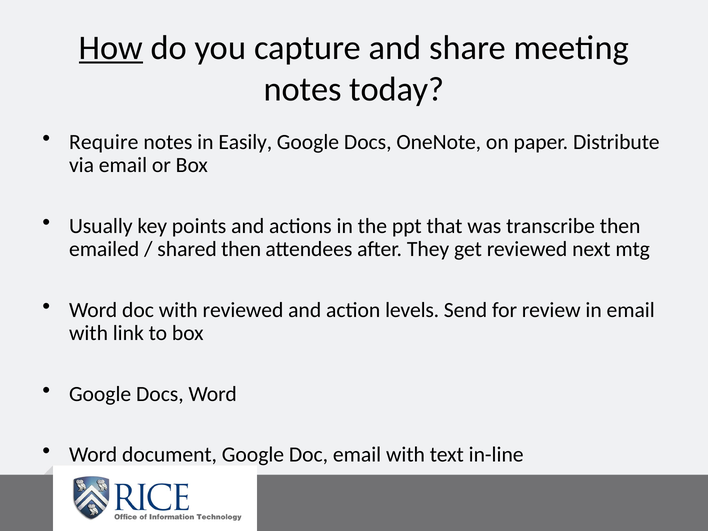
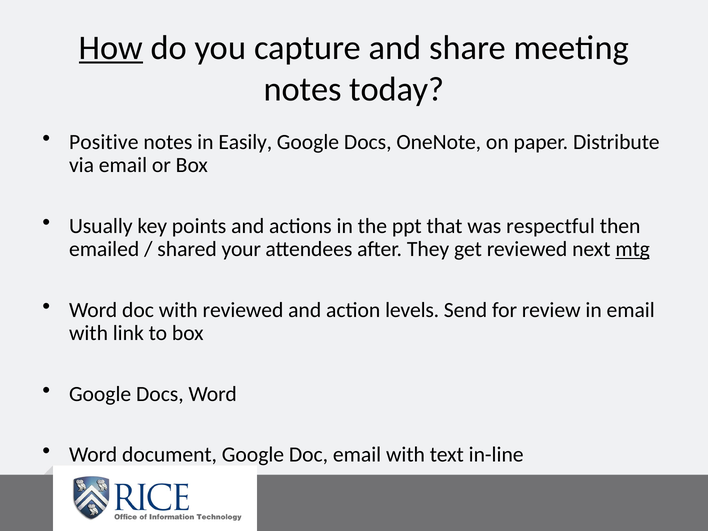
Require: Require -> Positive (104, 142)
transcribe: transcribe -> respectful (551, 226)
shared then: then -> your (241, 249)
mtg underline: none -> present (633, 249)
